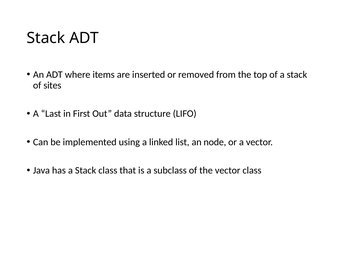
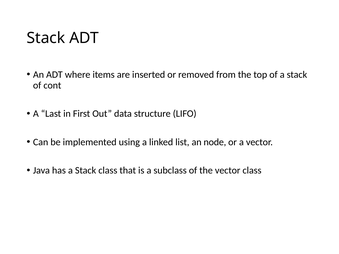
sites: sites -> cont (52, 85)
